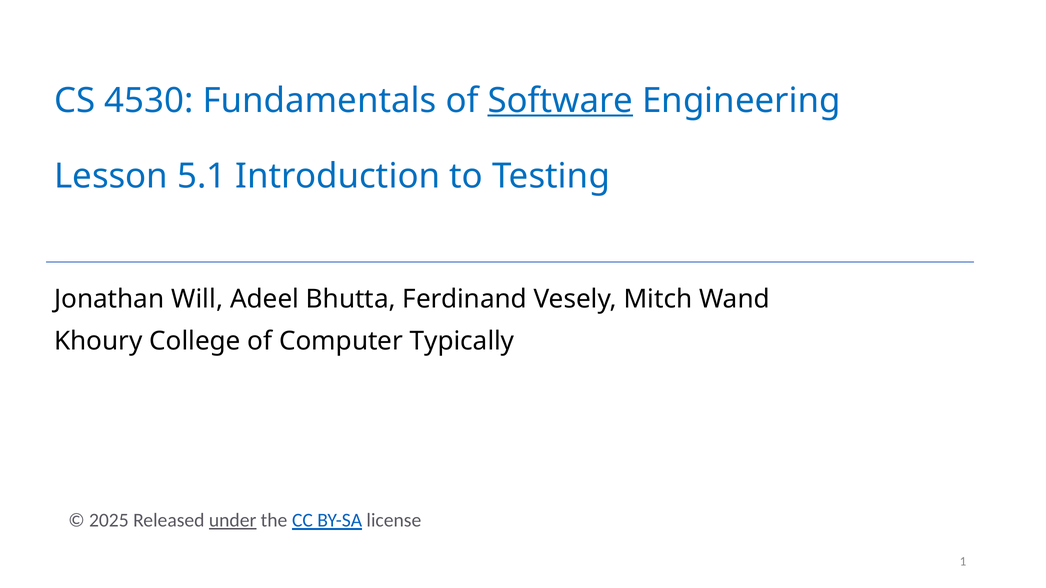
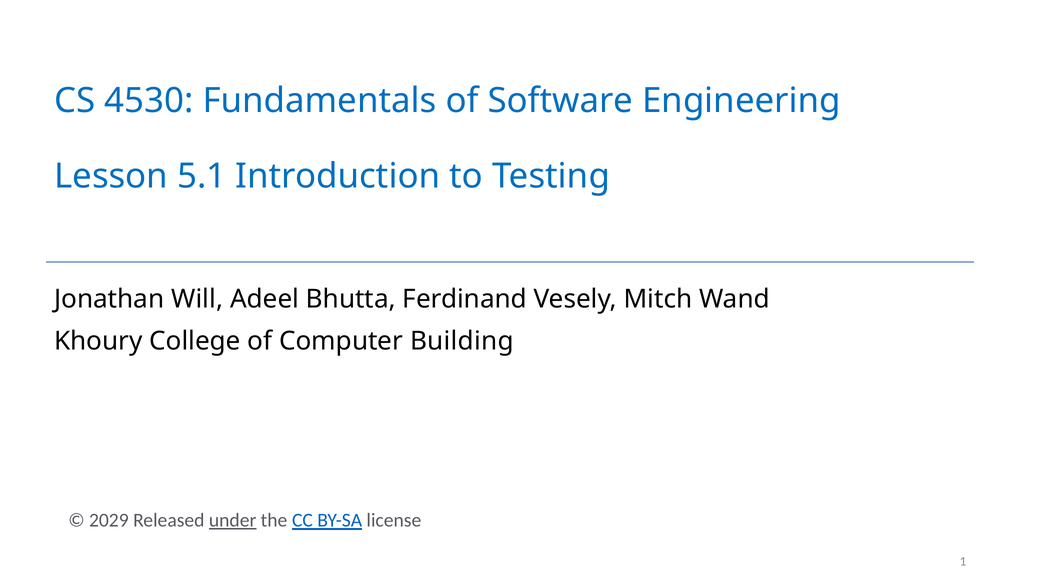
Software underline: present -> none (560, 101)
Typically: Typically -> Building (462, 342)
2025: 2025 -> 2029 (109, 521)
